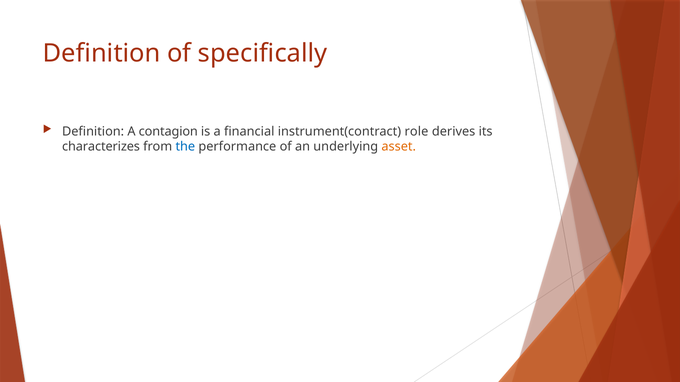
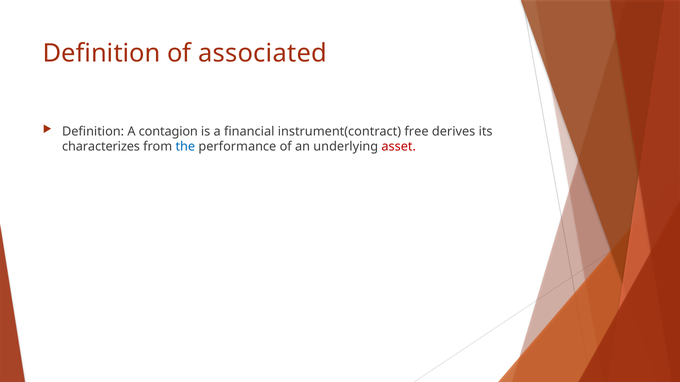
specifically: specifically -> associated (263, 54)
role: role -> free (417, 132)
asset colour: orange -> red (399, 147)
